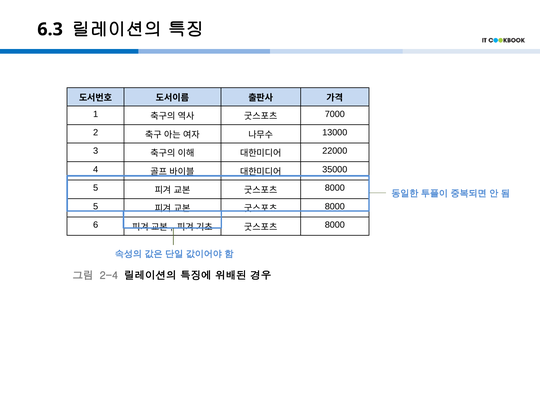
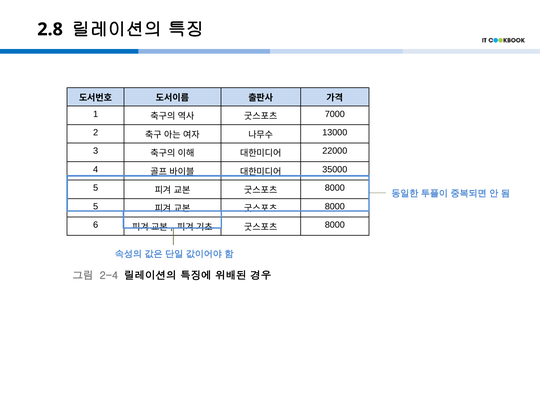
6.3: 6.3 -> 2.8 (50, 29)
